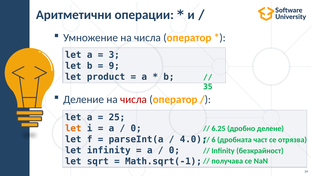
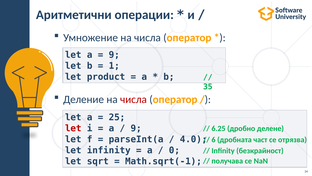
3: 3 -> 9 (114, 55)
9: 9 -> 1 (114, 66)
let colour: orange -> red (73, 128)
0: 0 -> 9 (136, 128)
